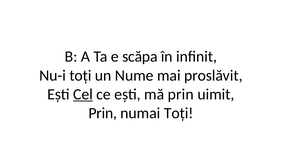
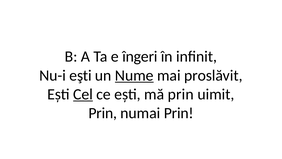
scăpa: scăpa -> îngeri (140, 56)
Nu-i toți: toți -> eşti (81, 75)
Nume underline: none -> present (134, 75)
numai Toți: Toți -> Prin (179, 113)
